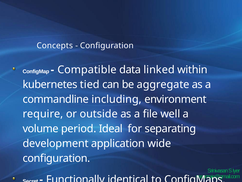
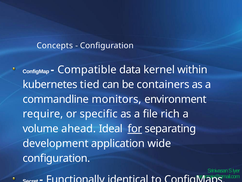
linked: linked -> kernel (159, 70)
aggregate: aggregate -> containers (163, 84)
including: including -> monitors (117, 99)
outside: outside -> specific (99, 114)
well: well -> rich (170, 114)
period: period -> ahead (79, 128)
for underline: none -> present (135, 128)
